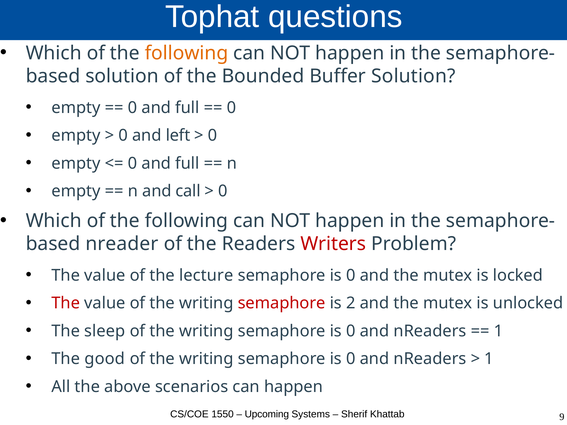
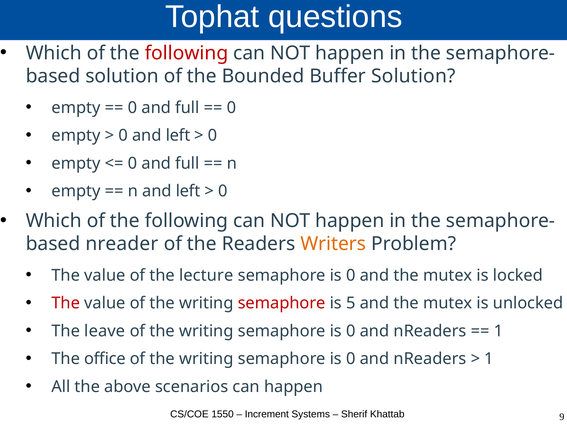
following colour: orange -> red (186, 53)
n and call: call -> left (188, 191)
Writers colour: red -> orange (333, 244)
2: 2 -> 5 (351, 303)
sleep: sleep -> leave (105, 331)
good: good -> office (105, 359)
Upcoming: Upcoming -> Increment (267, 414)
